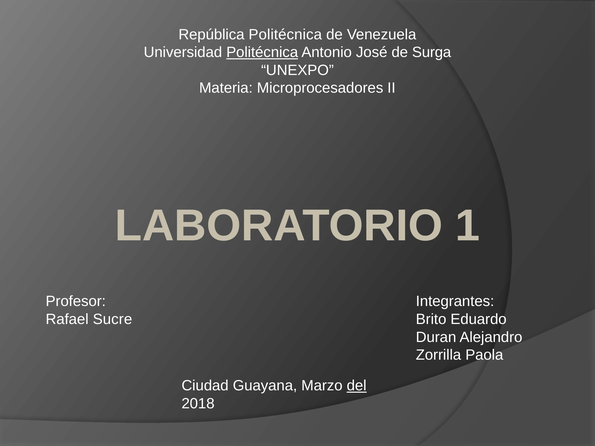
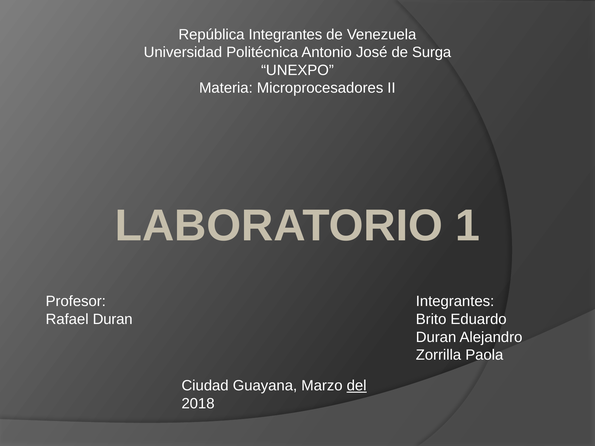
República Politécnica: Politécnica -> Integrantes (285, 35)
Politécnica underline: present -> none (262, 52)
Rafael Sucre: Sucre -> Duran (113, 319)
